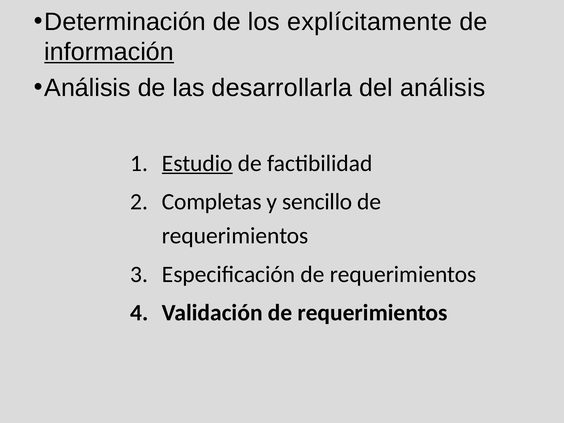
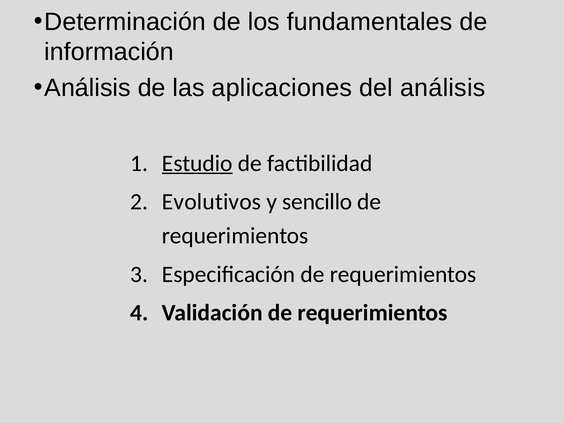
explícitamente: explícitamente -> fundamentales (370, 22)
información underline: present -> none (109, 52)
desarrollarla: desarrollarla -> aplicaciones (282, 88)
Completas: Completas -> Evolutivos (212, 202)
